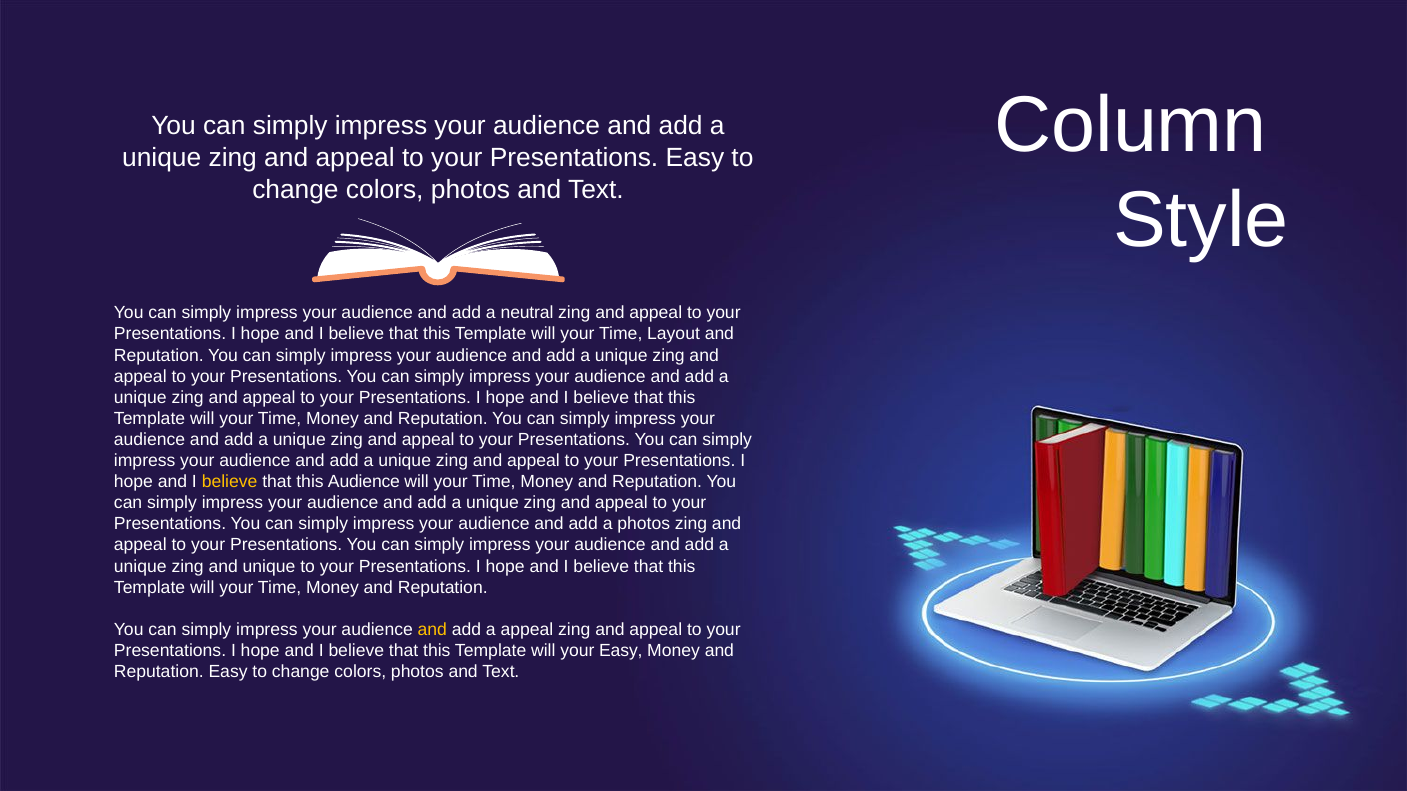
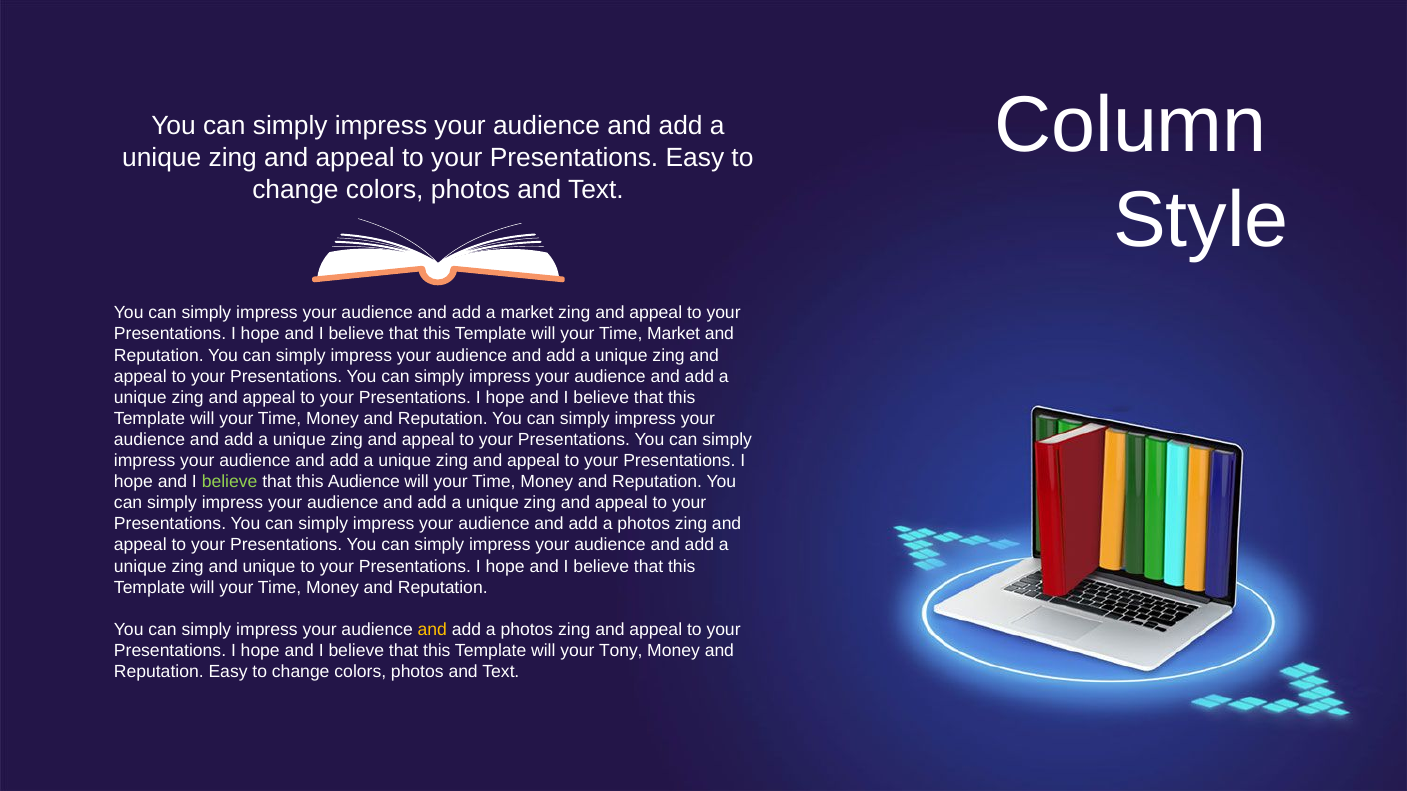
a neutral: neutral -> market (527, 313)
Time Layout: Layout -> Market (674, 334)
believe colour: yellow -> light green (230, 482)
appeal: appeal -> photos (527, 630)
your Easy: Easy -> Tony (621, 651)
